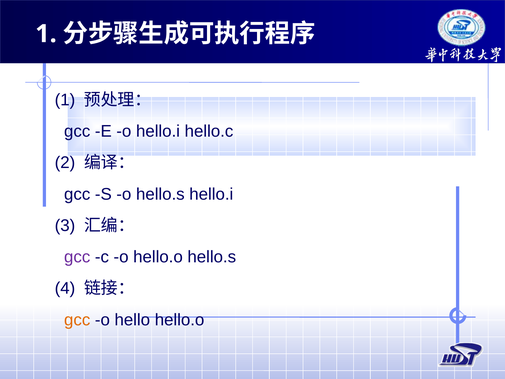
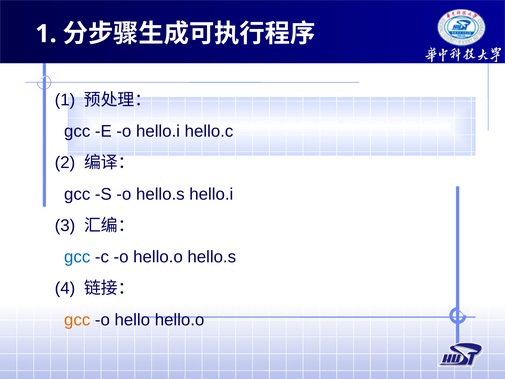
gcc colour: purple -> blue (77, 257)
